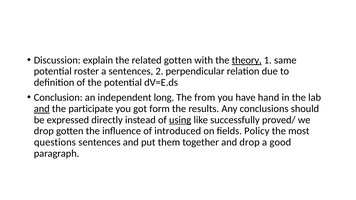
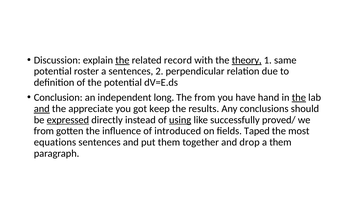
the underline: none -> present (122, 60)
related gotten: gotten -> record (178, 60)
the underline: none -> present (299, 98)
participate: participate -> appreciate (91, 109)
form: form -> keep (160, 109)
expressed underline: none -> present (68, 120)
drop: drop -> from (44, 131)
Policy: Policy -> Taped (257, 131)
questions: questions -> equations (55, 142)
a good: good -> them (280, 142)
